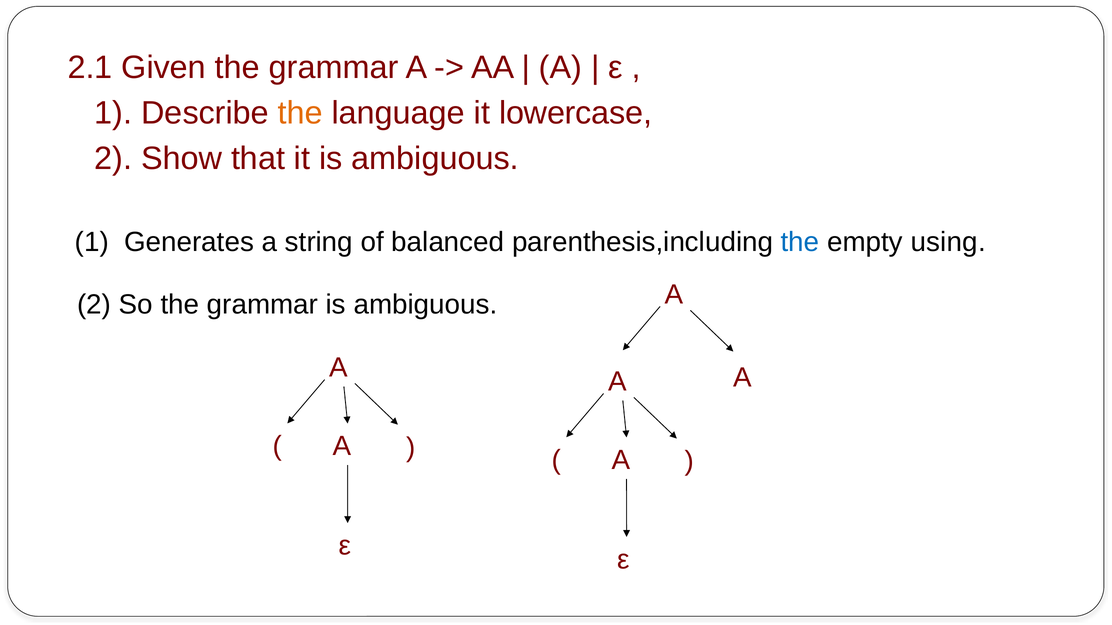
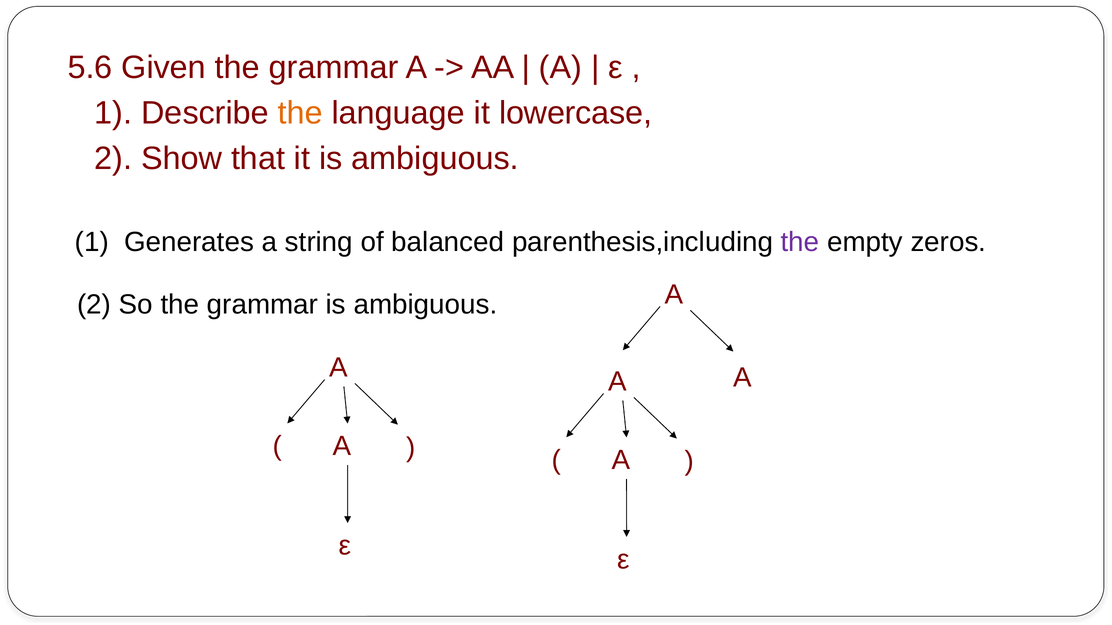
2.1: 2.1 -> 5.6 (90, 68)
the colour: blue -> purple (800, 242)
using: using -> zeros (948, 242)
